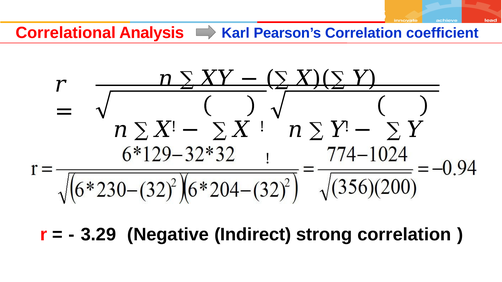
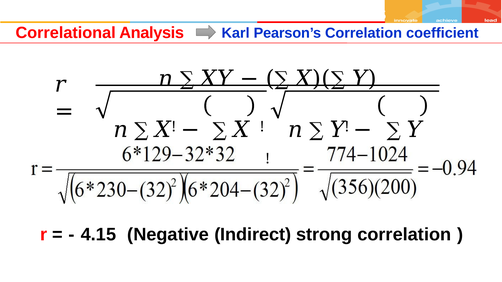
3.29: 3.29 -> 4.15 (98, 235)
